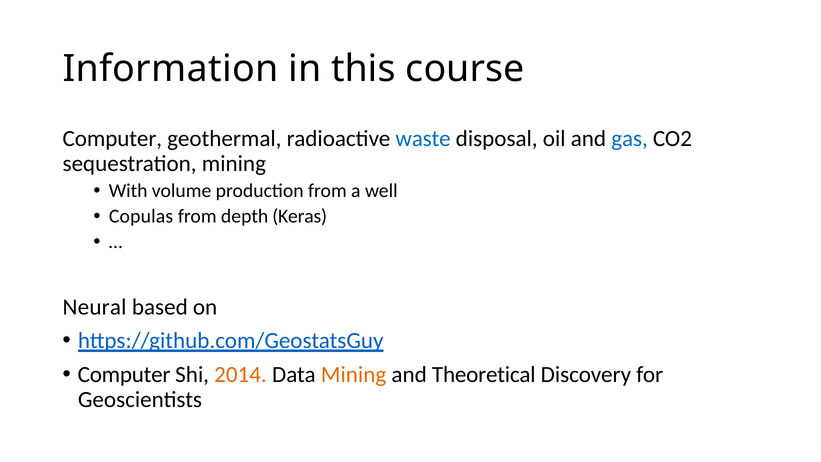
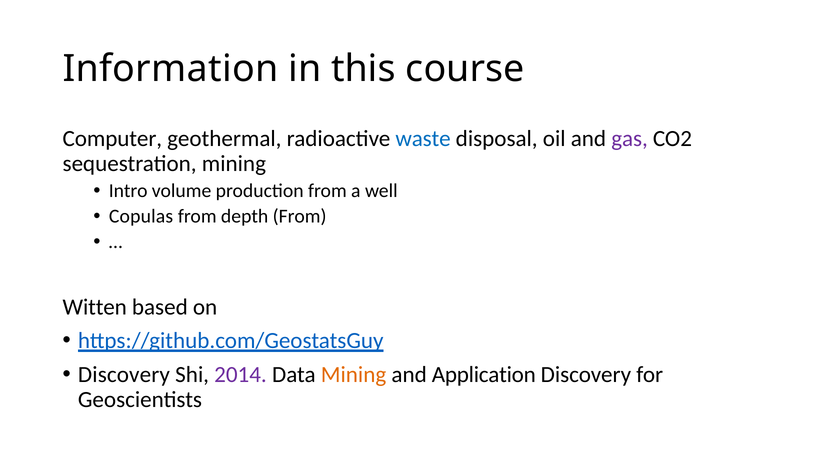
gas colour: blue -> purple (630, 138)
With: With -> Intro (128, 191)
depth Keras: Keras -> From (300, 216)
Neural: Neural -> Witten (95, 307)
Computer: Computer -> Discovery (124, 374)
2014 colour: orange -> purple (241, 374)
Theoretical: Theoretical -> Application (484, 374)
